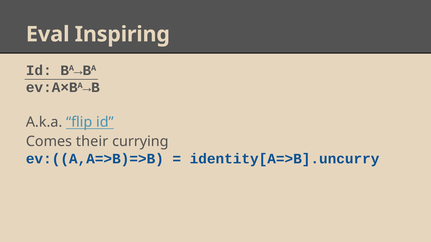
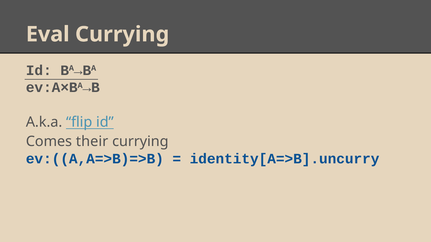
Eval Inspiring: Inspiring -> Currying (122, 34)
